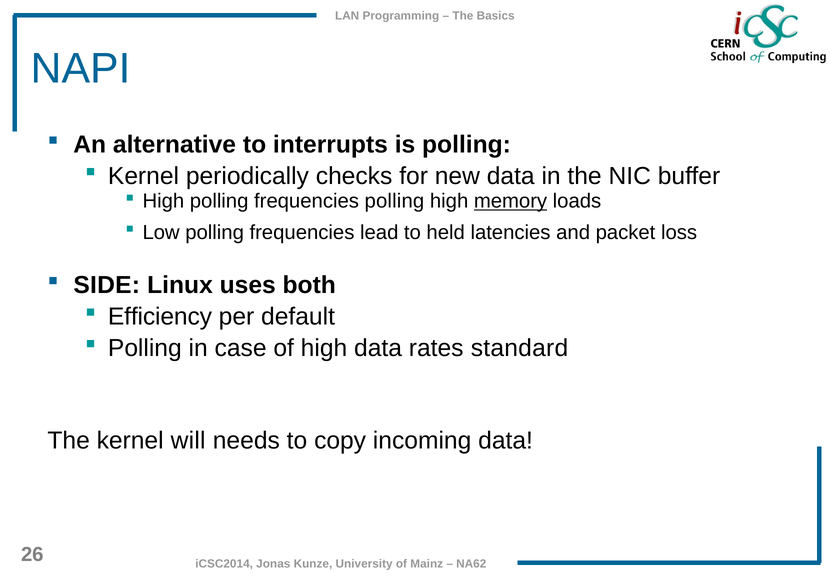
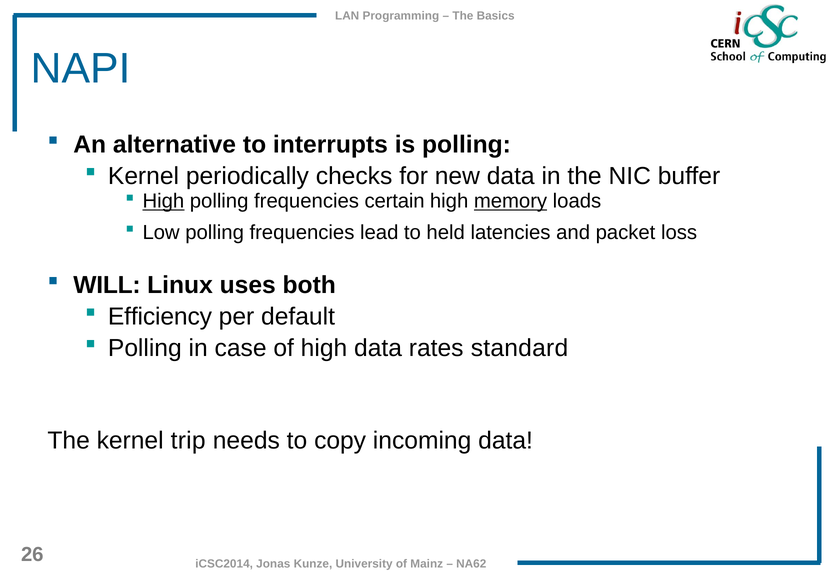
High underline: none -> present (163, 201)
frequencies polling: polling -> certain (395, 201)
SIDE: SIDE -> WILL (107, 285)
will: will -> trip (188, 441)
